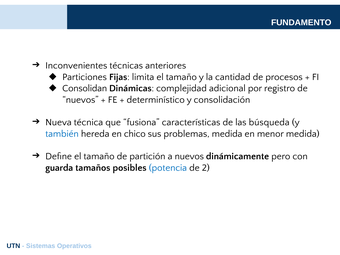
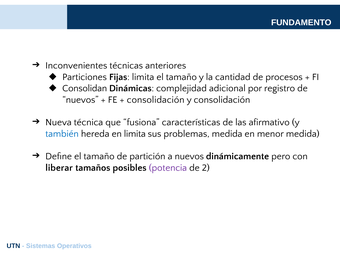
determinístico: determinístico -> consolidación (156, 100)
búsqueda: búsqueda -> afirmativo (269, 122)
en chico: chico -> limita (135, 134)
guarda: guarda -> liberar (59, 168)
potencia colour: blue -> purple (168, 168)
